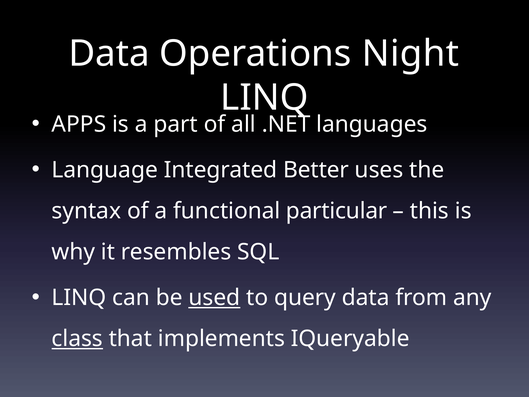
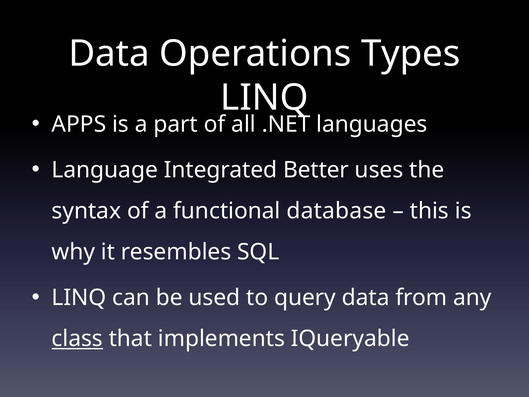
Night: Night -> Types (411, 54)
particular: particular -> database (336, 211)
used underline: present -> none (214, 298)
